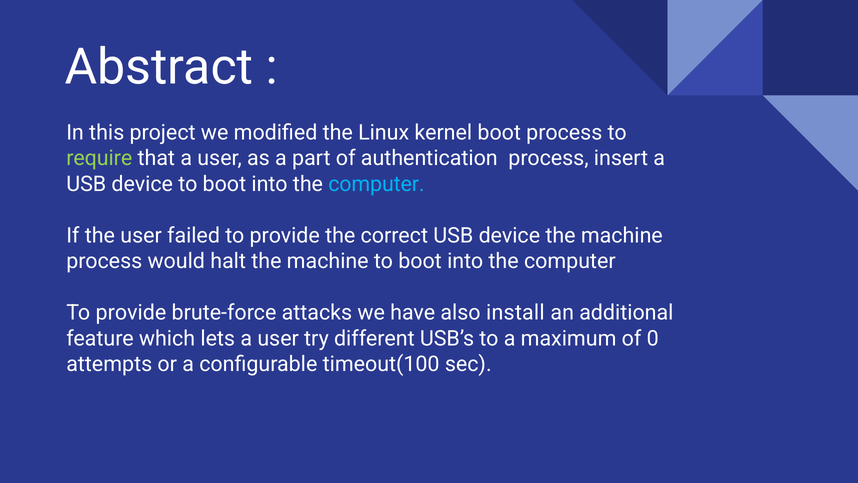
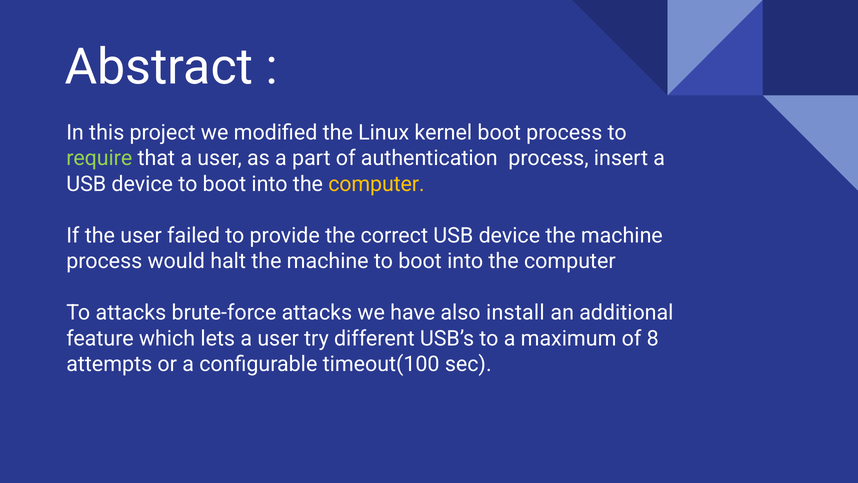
computer colour: light blue -> yellow (376, 184)
provide: provide -> attacks (131, 313)
0: 0 -> 8 (653, 338)
